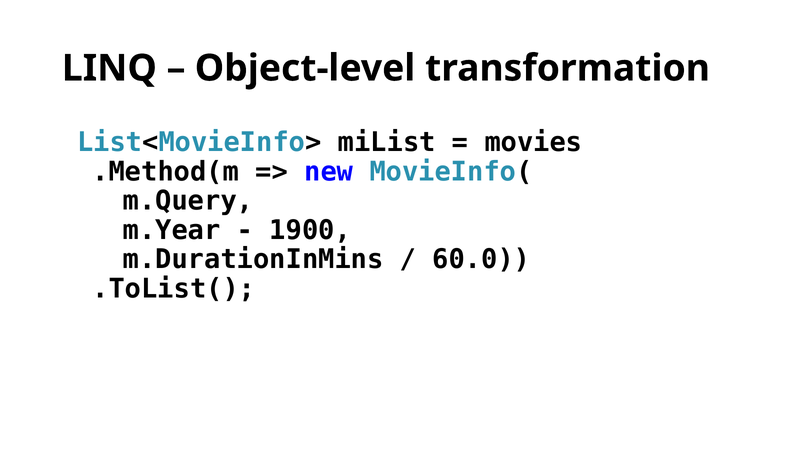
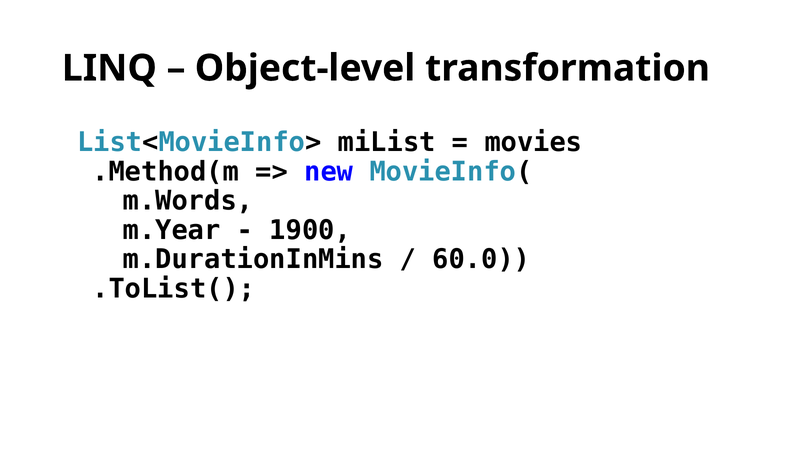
m.Query: m.Query -> m.Words (188, 201)
